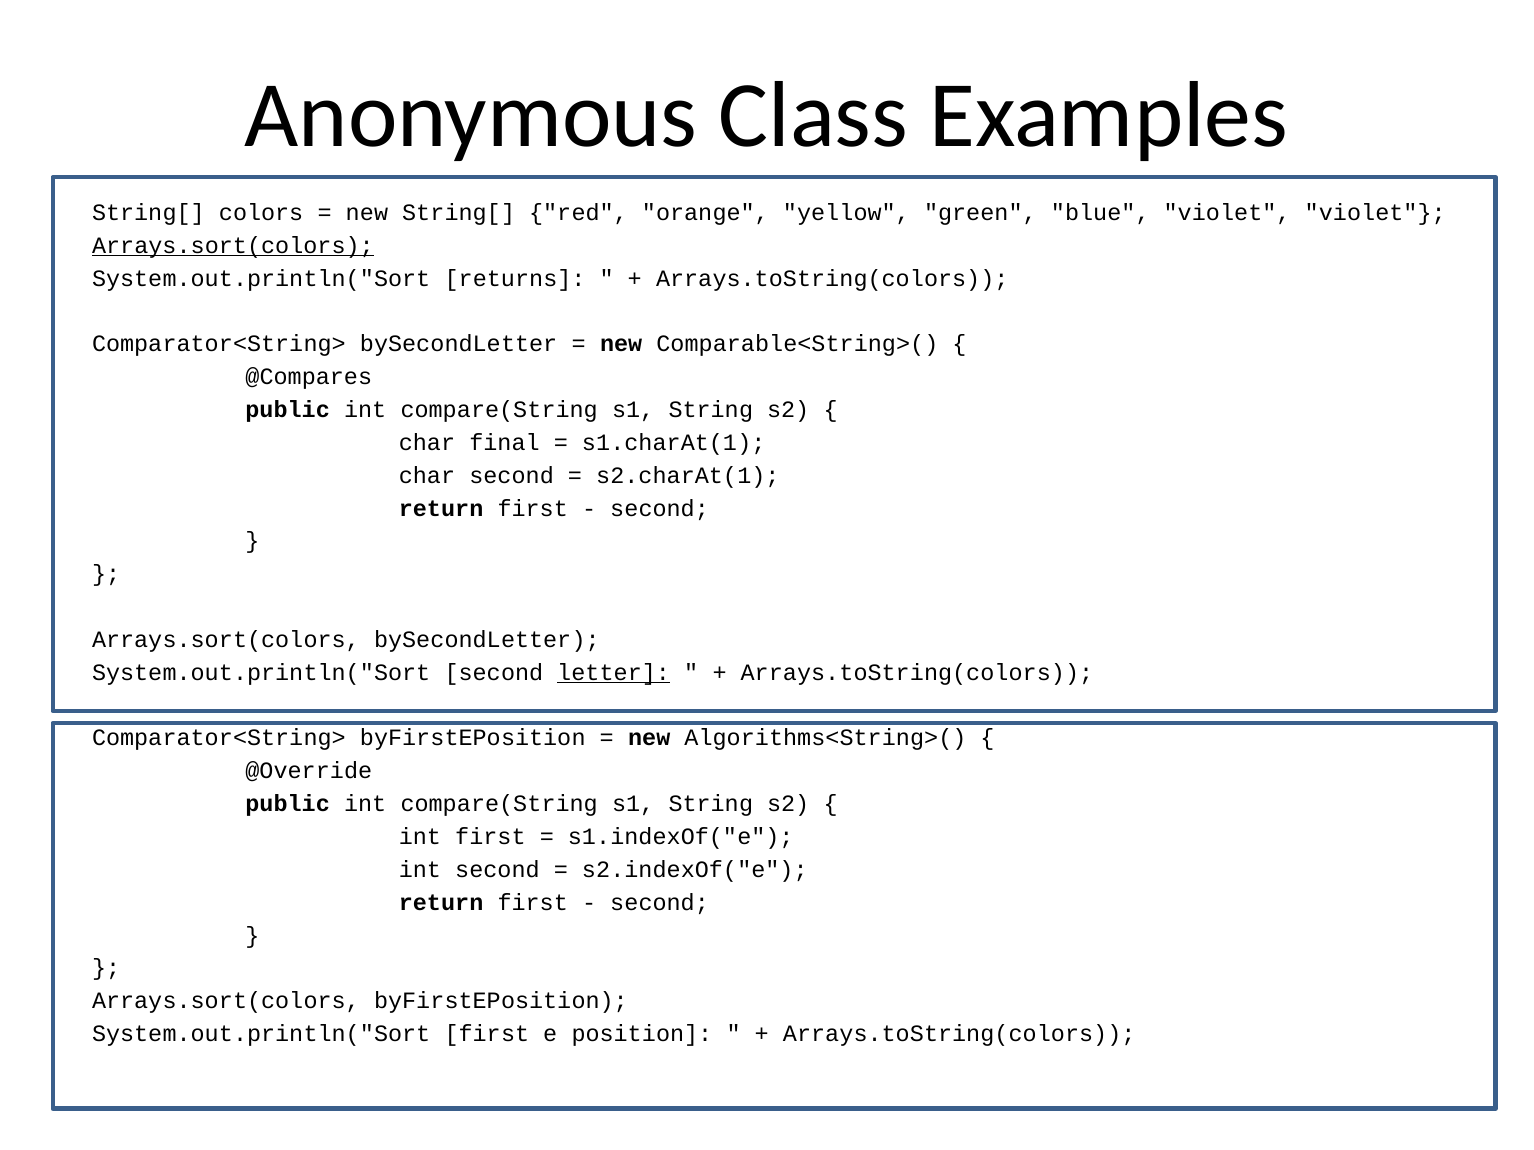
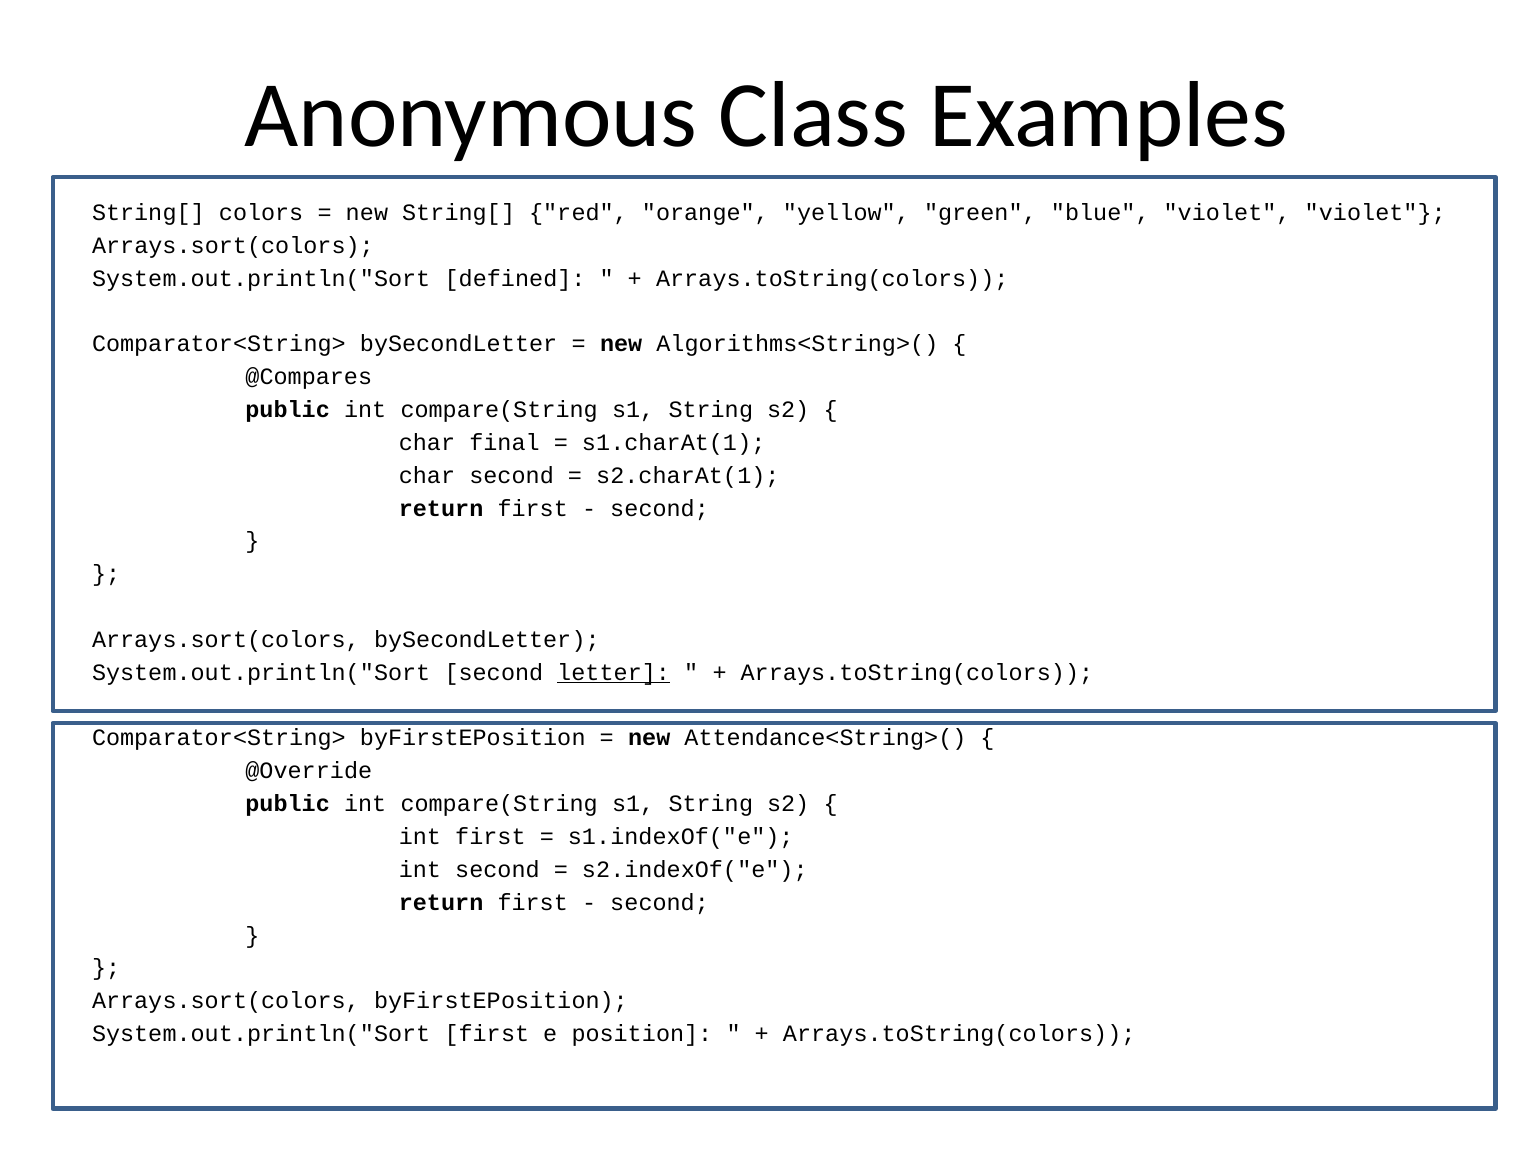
Arrays.sort(colors underline: present -> none (233, 246)
returns: returns -> defined (515, 279)
Comparable<String>(: Comparable<String>( -> Algorithms<String>( (797, 344)
Algorithms<String>(: Algorithms<String>( -> Attendance<String>( (825, 739)
